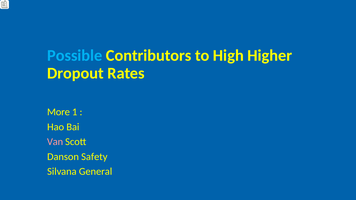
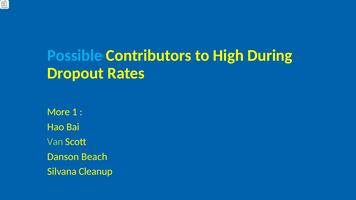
Higher: Higher -> During (270, 56)
Van colour: pink -> light green (55, 142)
Safety: Safety -> Beach (94, 157)
General: General -> Cleanup (96, 172)
